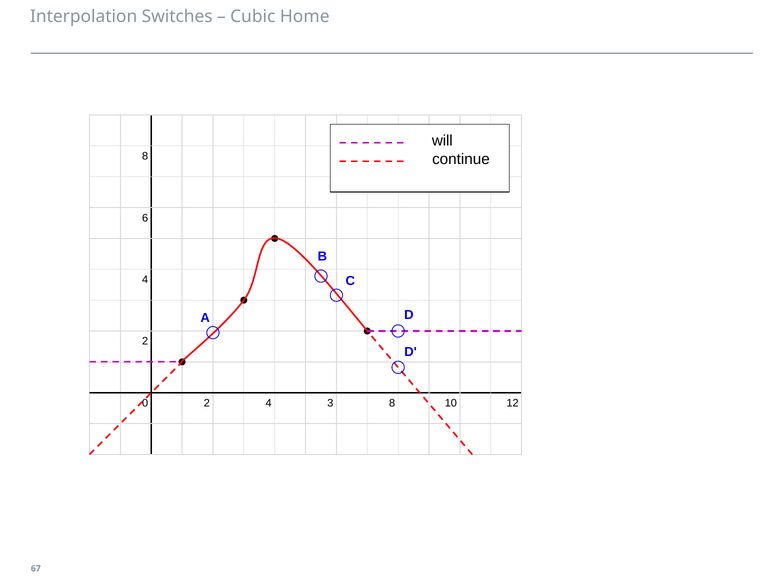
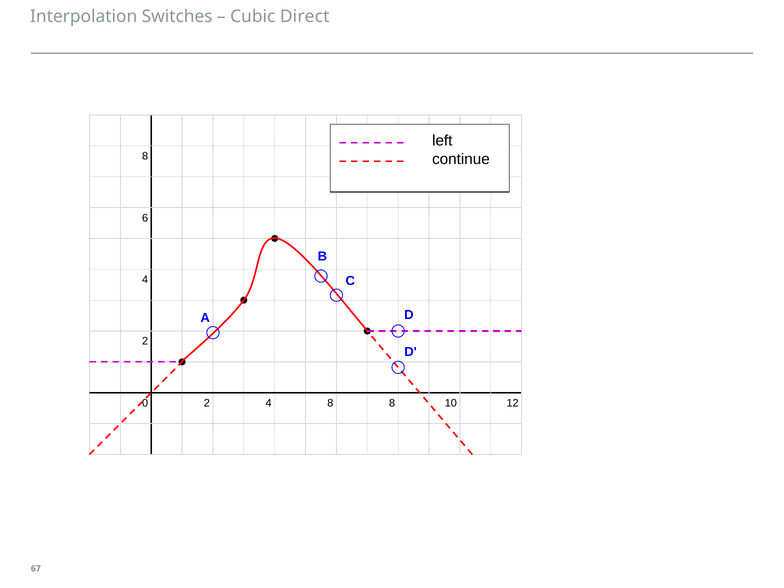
Home: Home -> Direct (305, 16)
will: will -> left (442, 141)
4 3: 3 -> 8 (330, 403)
